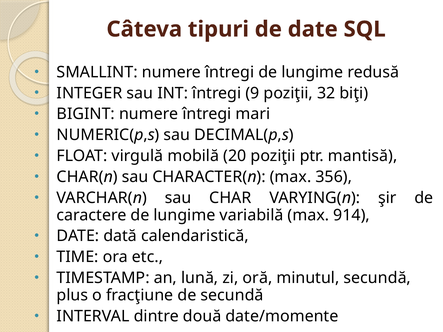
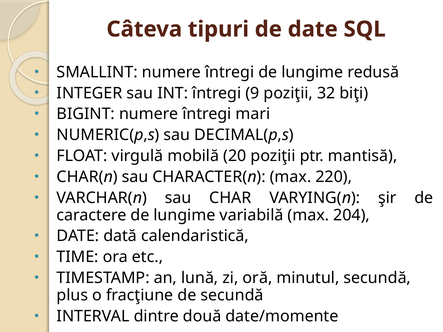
356: 356 -> 220 (334, 177)
914: 914 -> 204 (352, 215)
